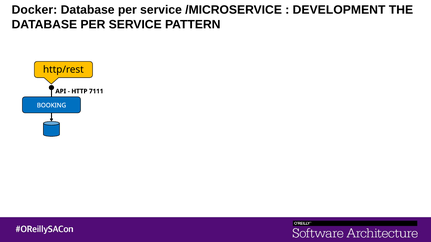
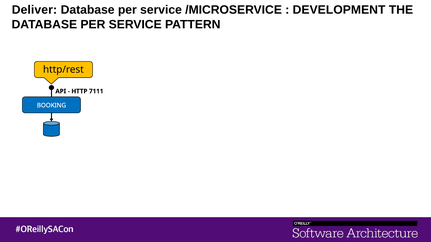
Docker: Docker -> Deliver (34, 10)
